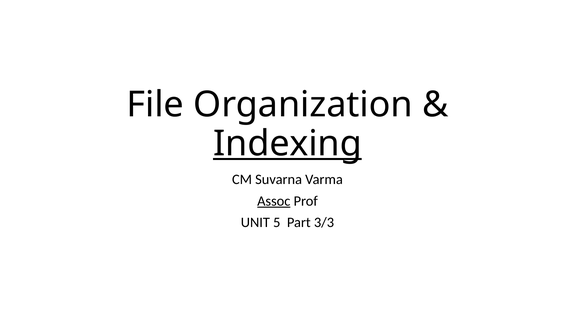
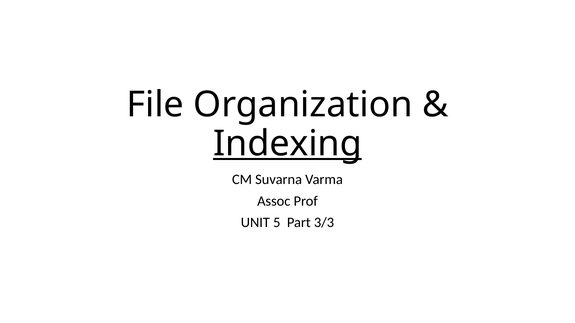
Assoc underline: present -> none (274, 201)
